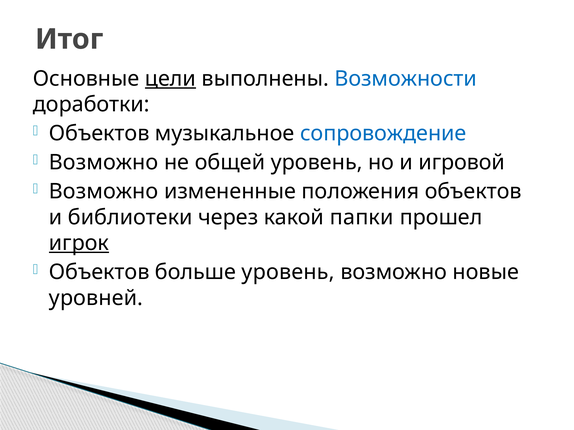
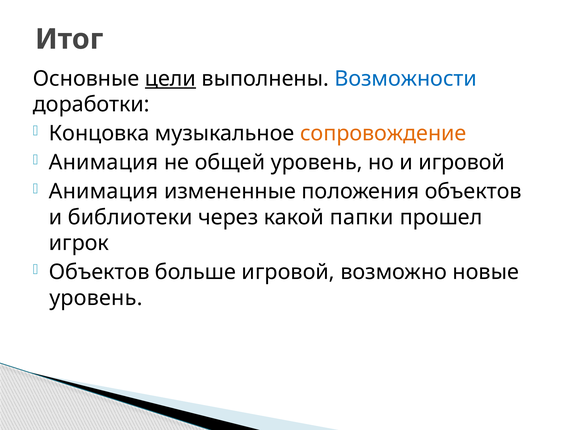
Объектов: Объектов -> Концовка (99, 134)
сопровождение colour: blue -> orange (383, 134)
Возможно: Возможно -> Анимация (104, 163)
Возможно: Возможно -> Анимация (104, 192)
игрок underline: present -> none (79, 243)
больше уровень: уровень -> игровой (288, 273)
уровней: уровней -> уровень (96, 298)
